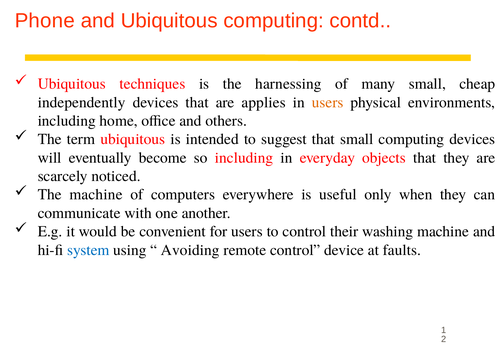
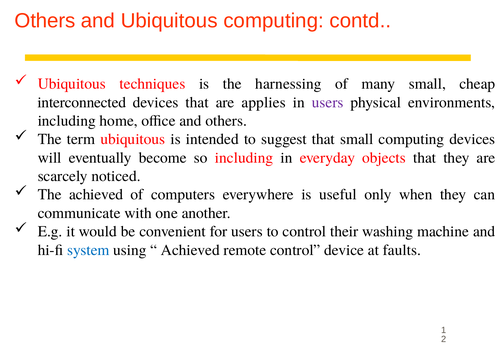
Phone: Phone -> Others (45, 21)
independently: independently -> interconnected (82, 102)
users colour: orange -> purple (328, 102)
The machine: machine -> achieved (96, 195)
Avoiding: Avoiding -> Achieved (190, 250)
